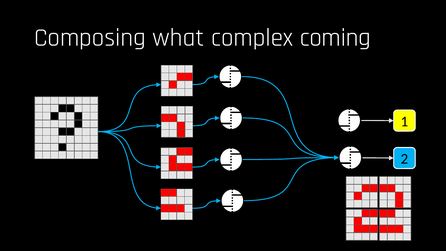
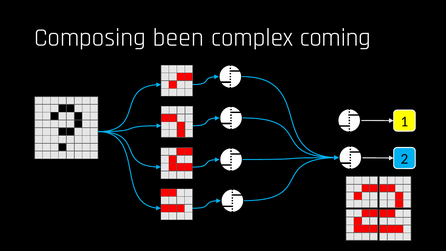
what: what -> been (178, 37)
